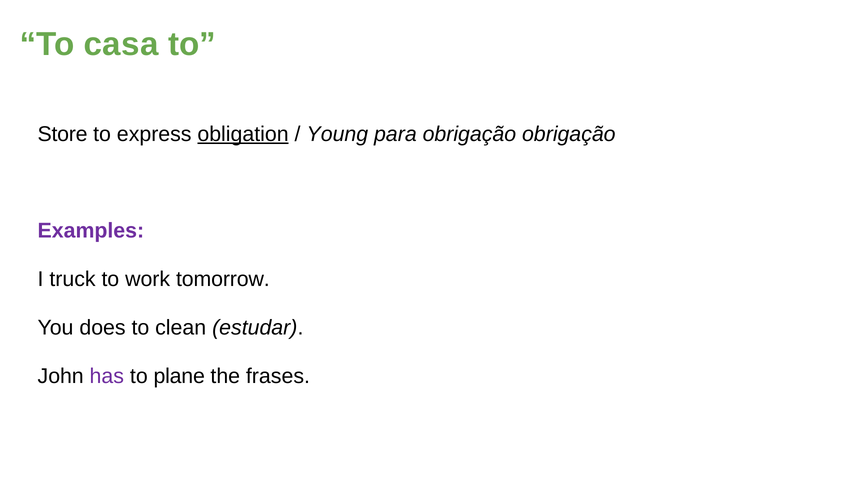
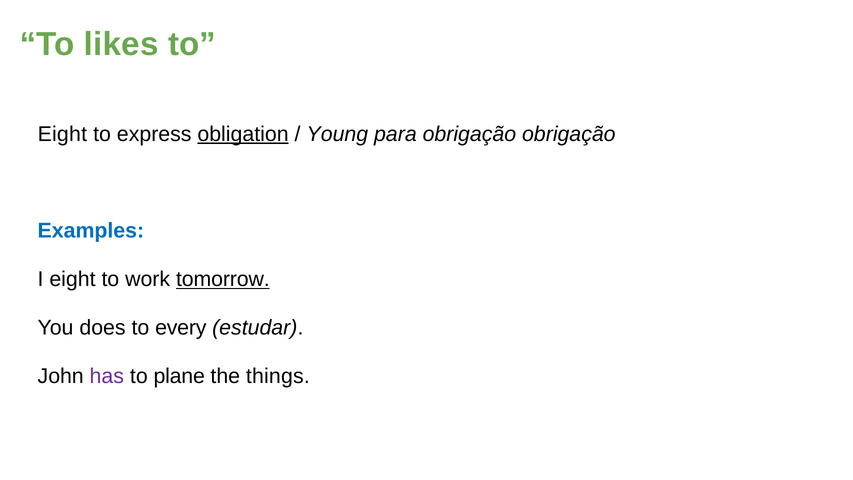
casa: casa -> likes (121, 44)
Store: Store -> Eight (62, 134)
Examples colour: purple -> blue (91, 231)
I truck: truck -> eight (72, 279)
tomorrow underline: none -> present (223, 279)
clean: clean -> every (181, 328)
frases: frases -> things (278, 376)
